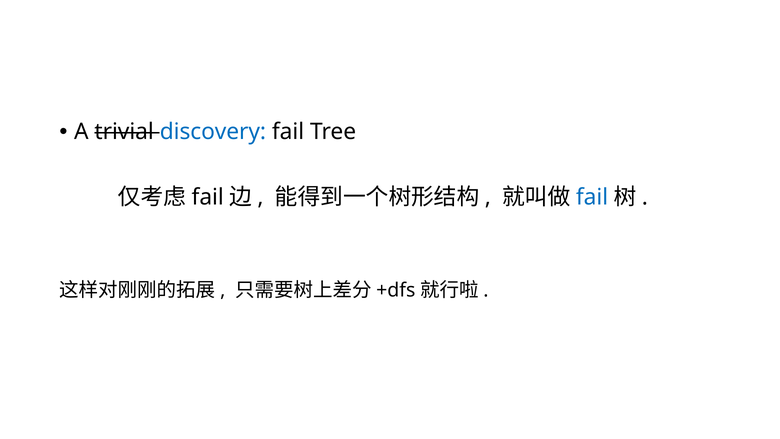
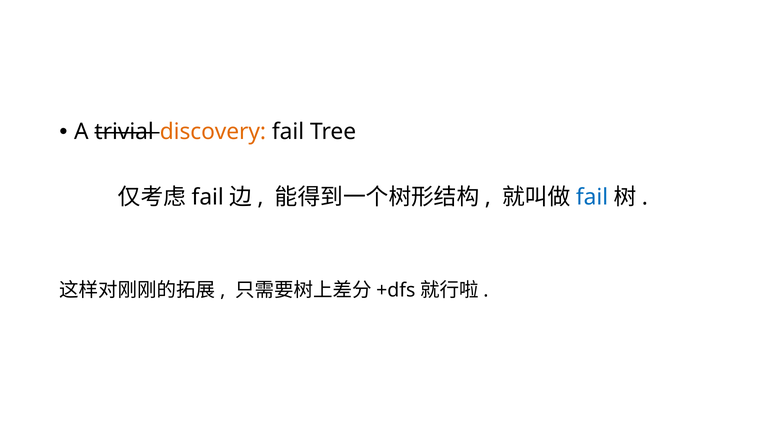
discovery colour: blue -> orange (213, 132)
